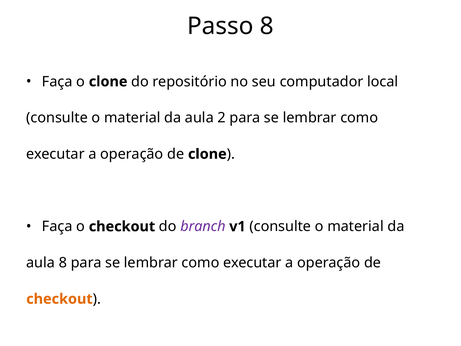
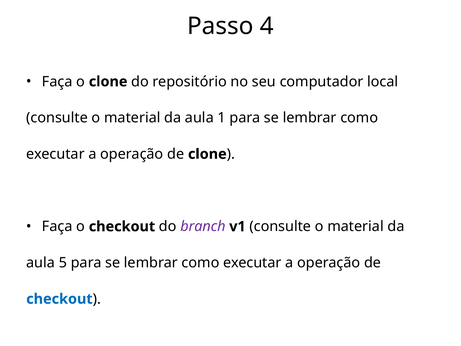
Passo 8: 8 -> 4 (267, 26)
2: 2 -> 1 (222, 118)
aula 8: 8 -> 5 (63, 263)
checkout colour: orange -> blue (59, 299)
